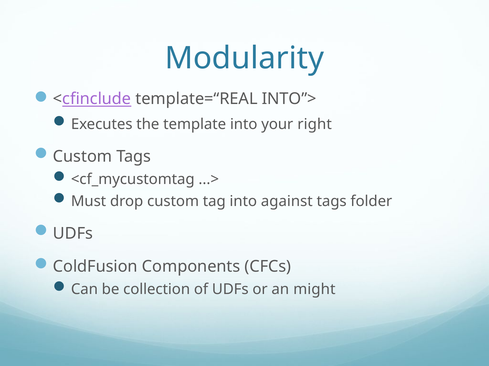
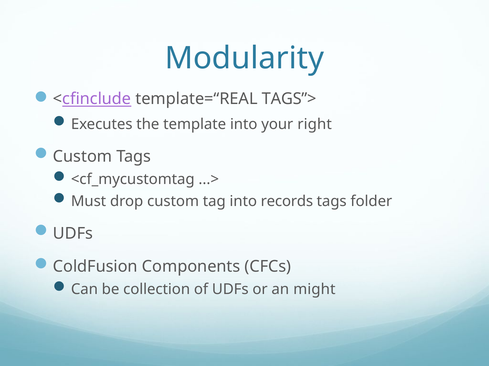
INTO”>: INTO”> -> TAGS”> (289, 99)
against: against -> records (287, 202)
